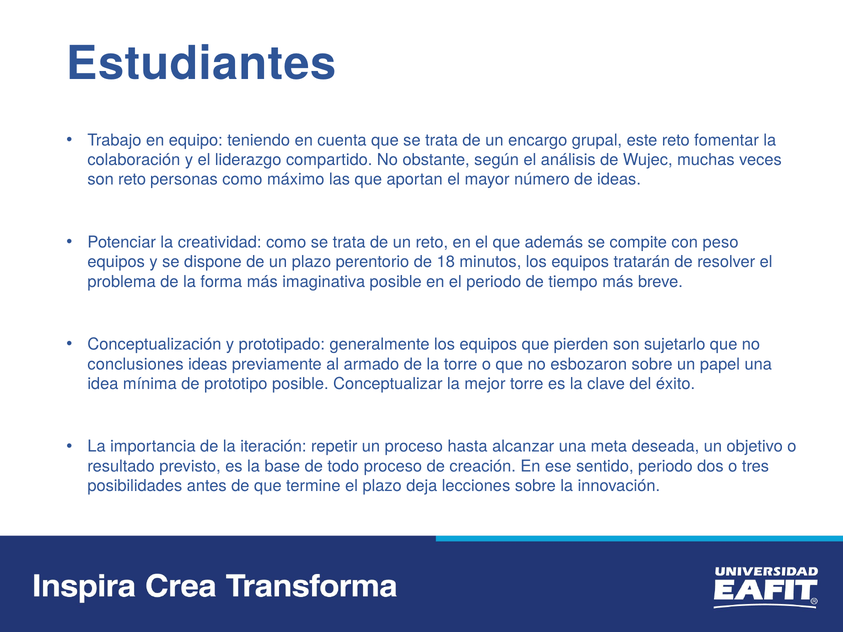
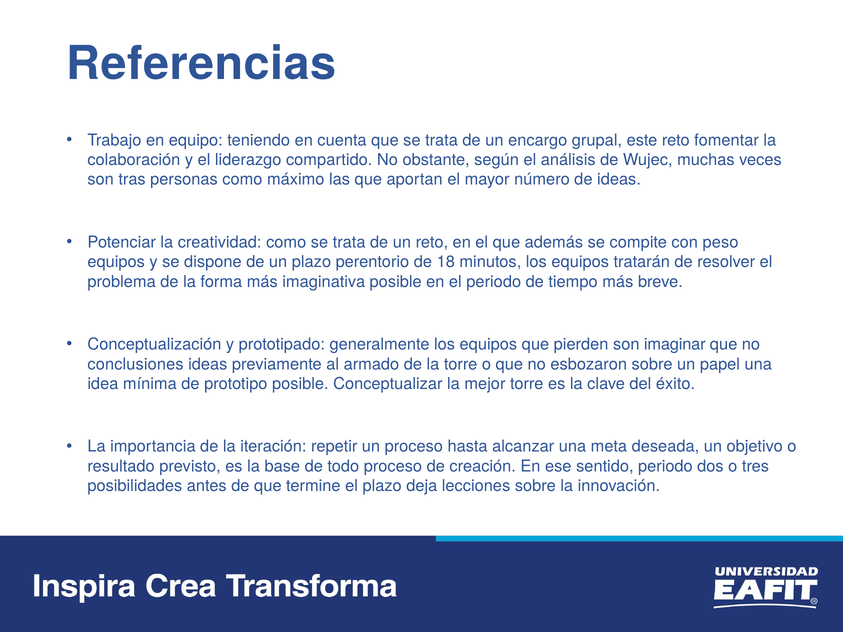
Estudiantes: Estudiantes -> Referencias (201, 64)
son reto: reto -> tras (132, 180)
sujetarlo: sujetarlo -> imaginar (675, 345)
